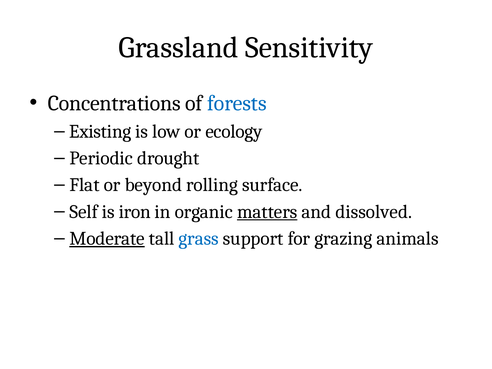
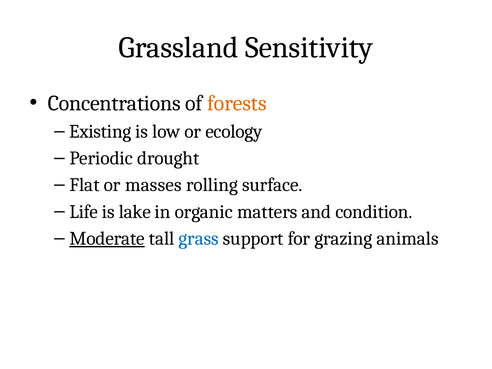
forests colour: blue -> orange (237, 103)
beyond: beyond -> masses (153, 185)
Self: Self -> Life (84, 212)
iron: iron -> lake (135, 212)
matters underline: present -> none (267, 212)
dissolved: dissolved -> condition (374, 212)
